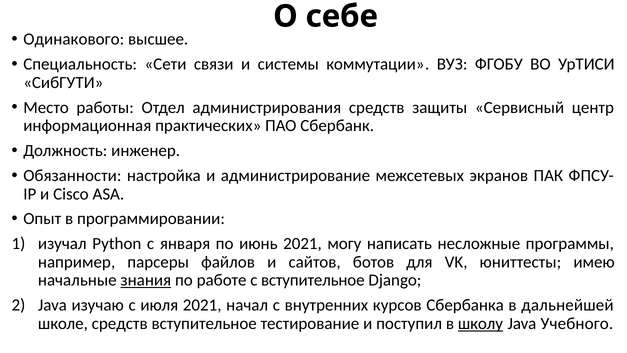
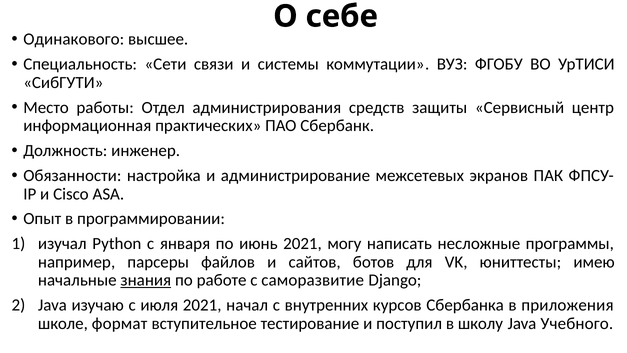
с вступительное: вступительное -> саморазвитие (313, 280)
дальнейшей: дальнейшей -> приложения (567, 305)
школе средств: средств -> формат (120, 323)
школу underline: present -> none (480, 323)
